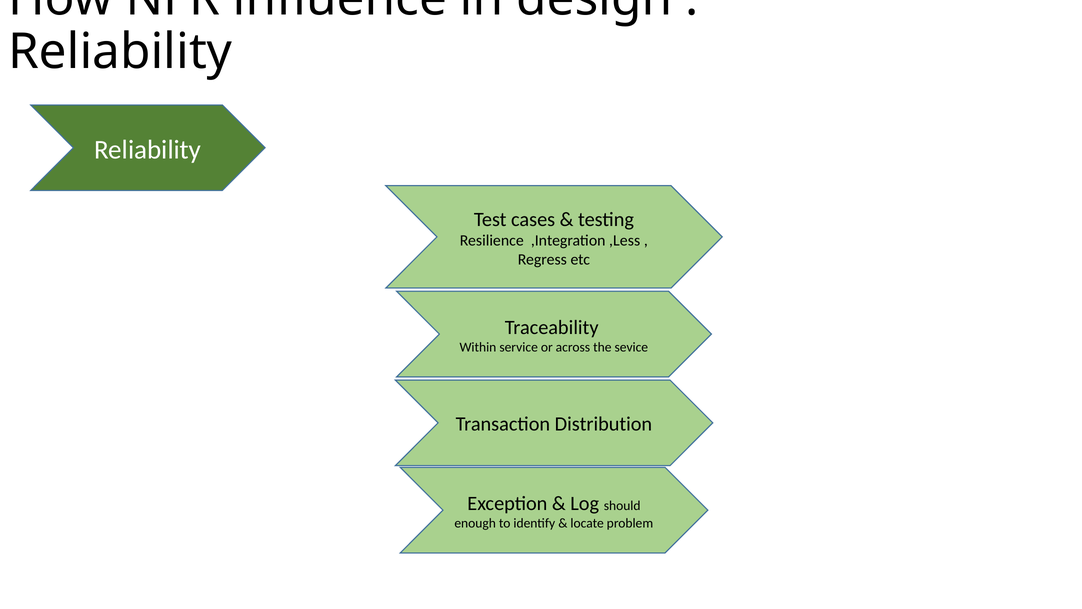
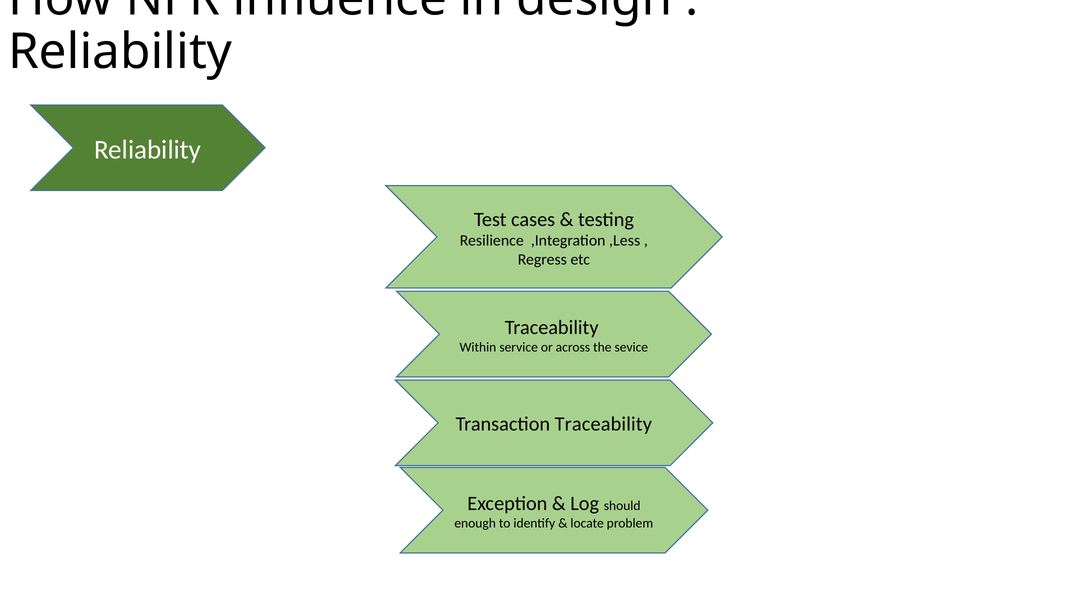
Transaction Distribution: Distribution -> Traceability (603, 424)
